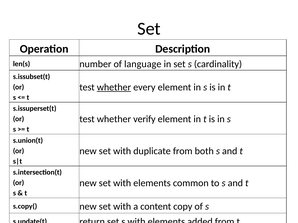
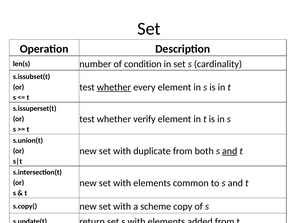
language: language -> condition (143, 64)
and underline: none -> present (230, 151)
content: content -> scheme (156, 207)
